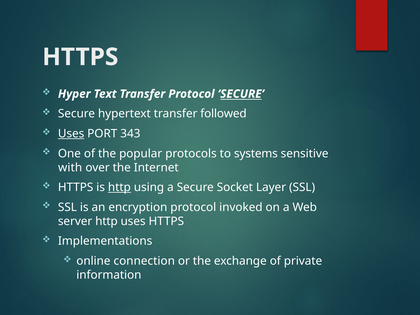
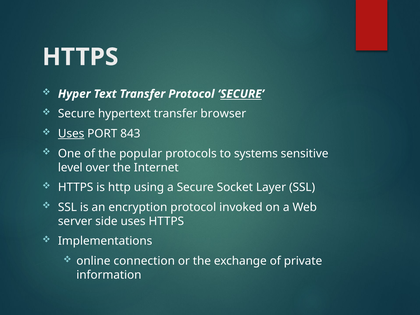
followed: followed -> browser (223, 114)
343: 343 -> 843 (130, 134)
with: with -> level (70, 168)
http underline: present -> none (119, 187)
server http: http -> side (106, 221)
